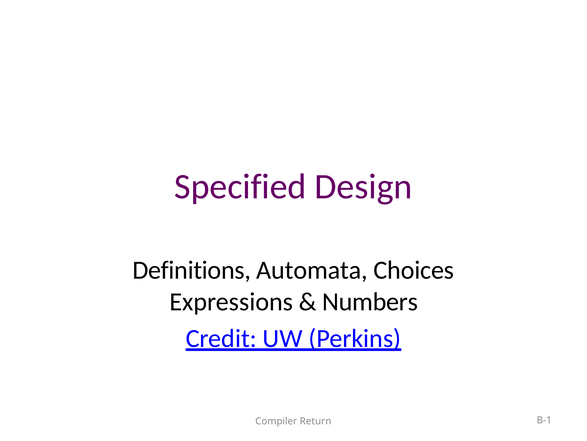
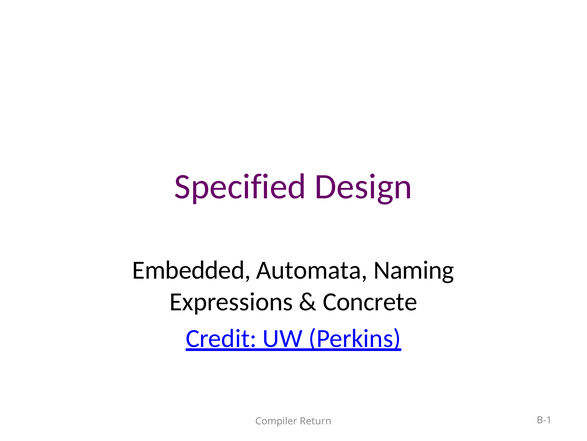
Definitions: Definitions -> Embedded (192, 270)
Choices: Choices -> Naming (414, 270)
Numbers: Numbers -> Concrete (370, 301)
